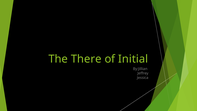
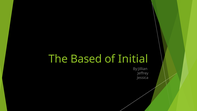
There: There -> Based (86, 59)
